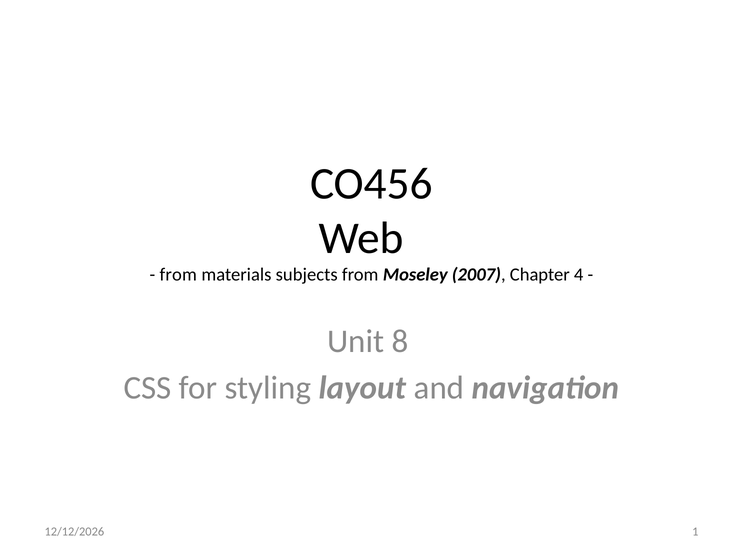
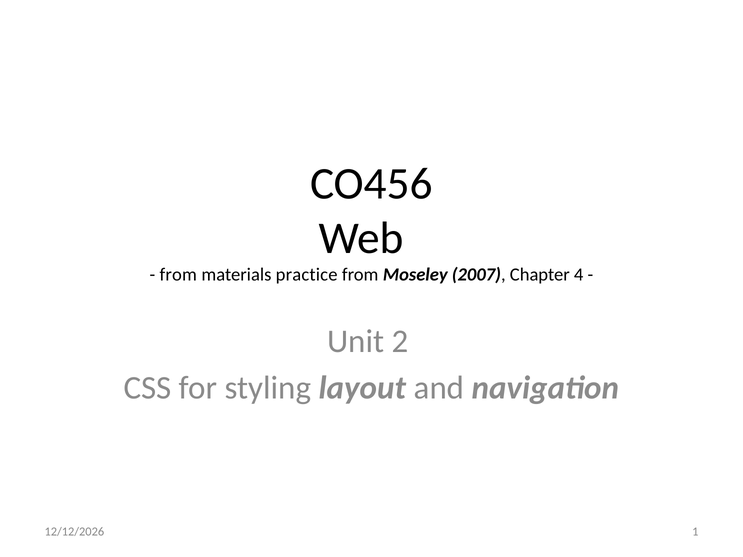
subjects: subjects -> practice (307, 275)
8: 8 -> 2 (400, 342)
